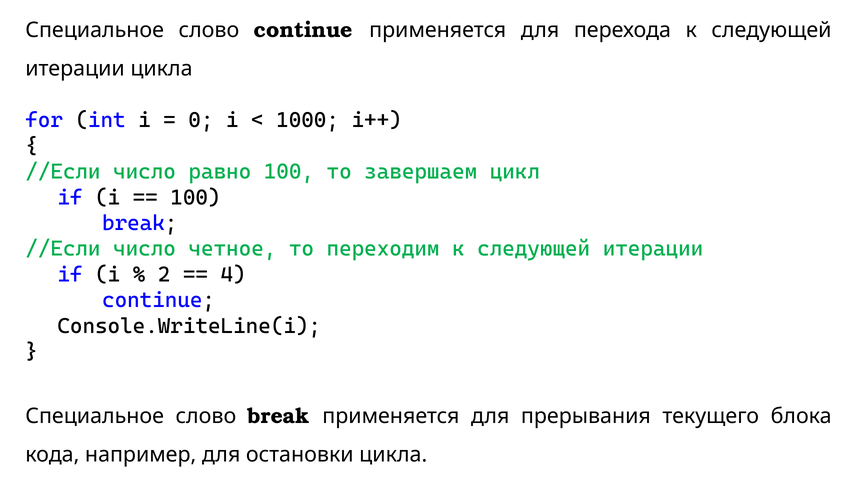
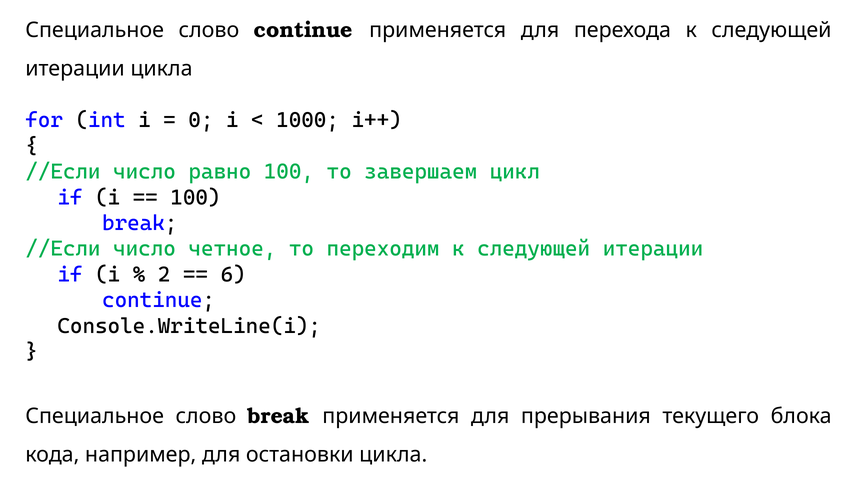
4: 4 -> 6 (233, 275)
